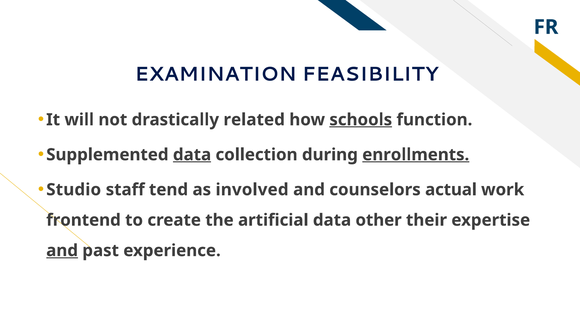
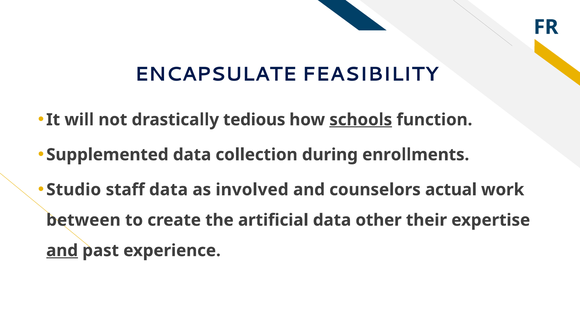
EXAMINATION: EXAMINATION -> ENCAPSULATE (216, 74)
related: related -> tedious (254, 120)
data underline: present -> none (192, 155)
enrollments underline: present -> none (416, 155)
staff tend: tend -> data (168, 190)
frontend: frontend -> between (83, 220)
